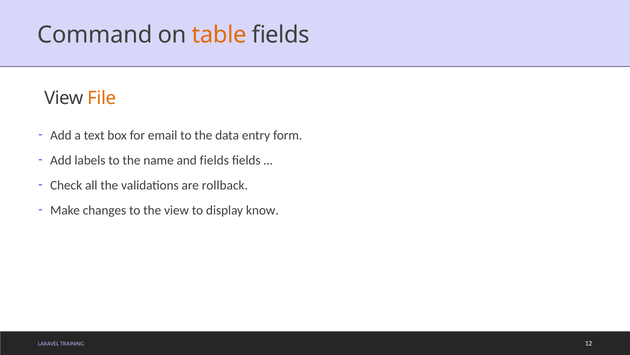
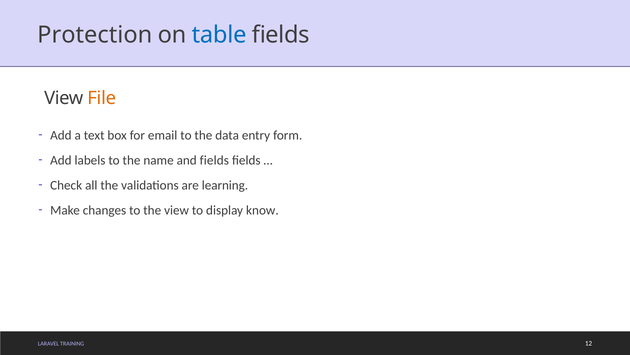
Command: Command -> Protection (95, 35)
table colour: orange -> blue (219, 35)
rollback: rollback -> learning (225, 185)
